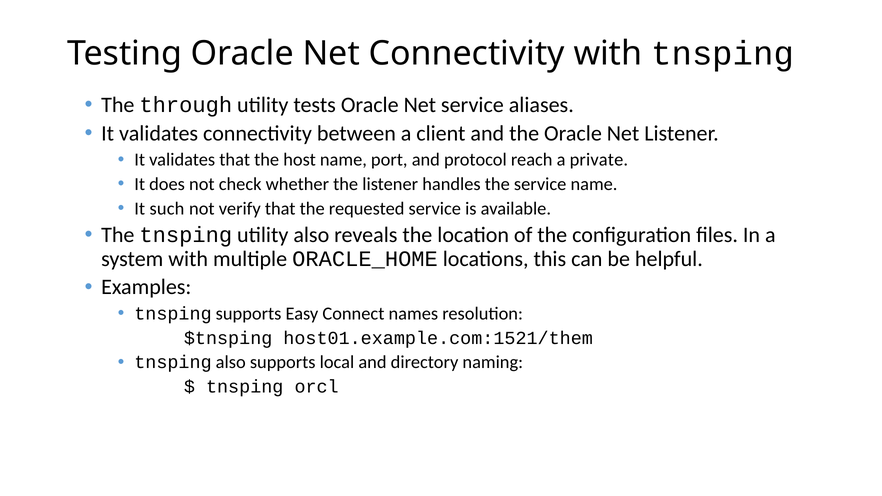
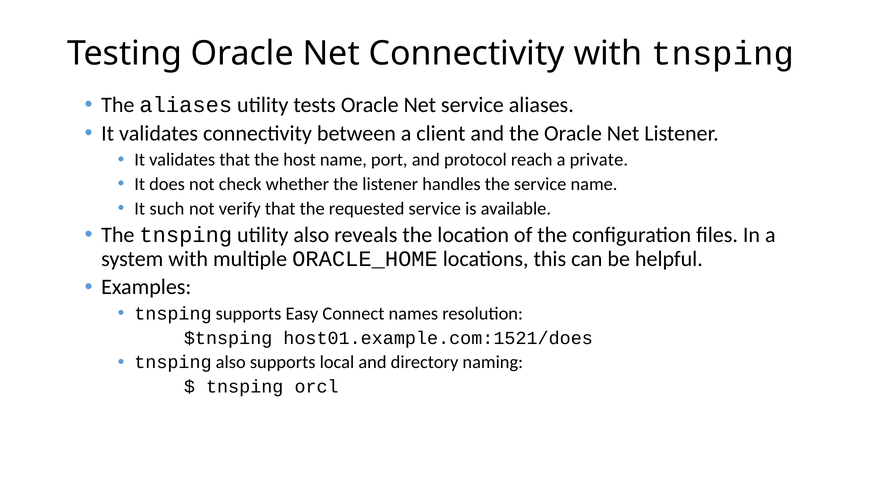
The through: through -> aliases (186, 105)
host01.example.com:1521/them: host01.example.com:1521/them -> host01.example.com:1521/does (438, 338)
